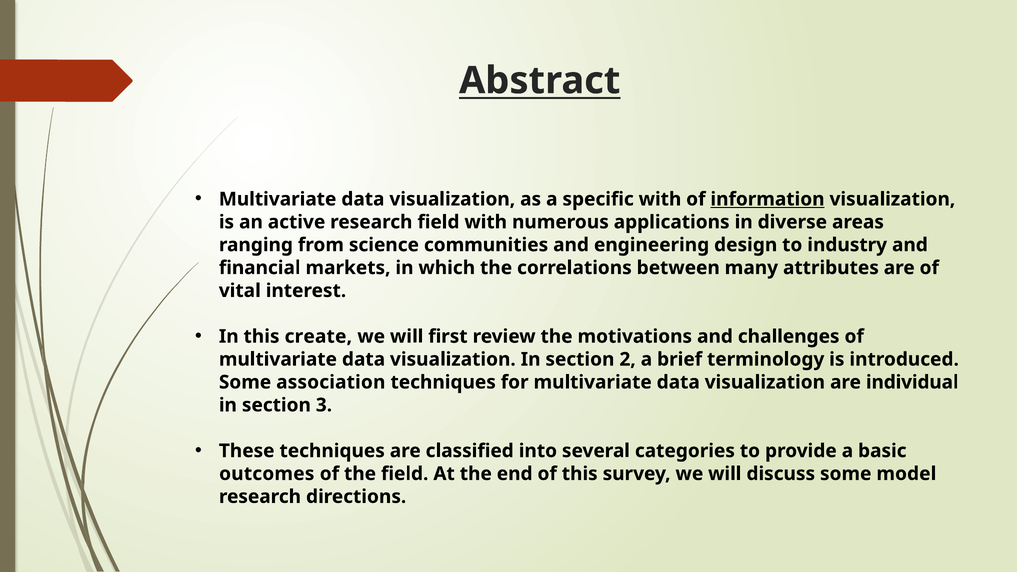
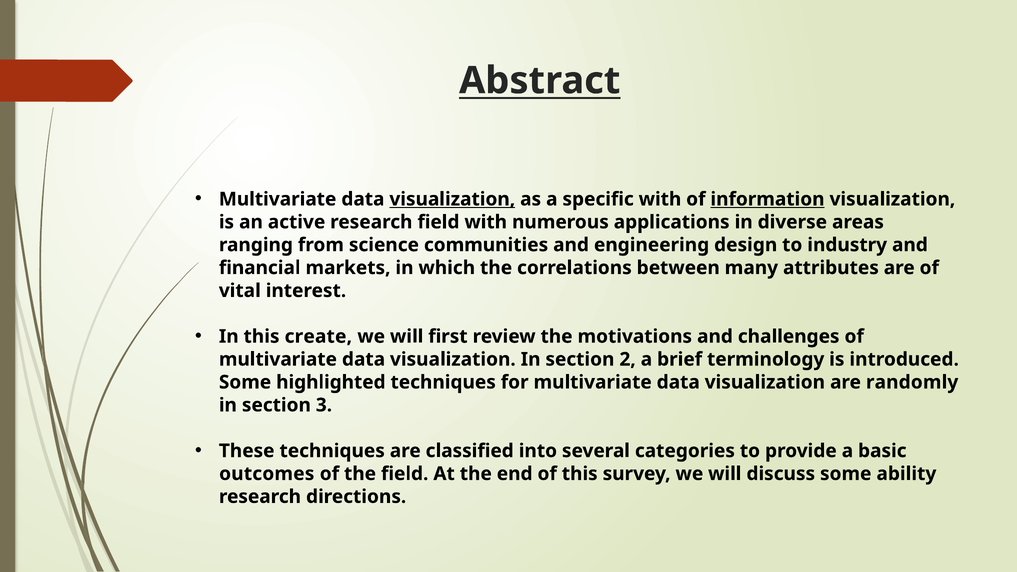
visualization underline: none -> present (452, 199)
association: association -> highlighted (331, 382)
individual: individual -> randomly (912, 382)
model: model -> ability (906, 474)
